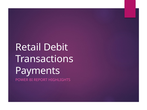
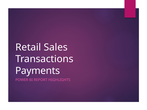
Debit: Debit -> Sales (56, 47)
